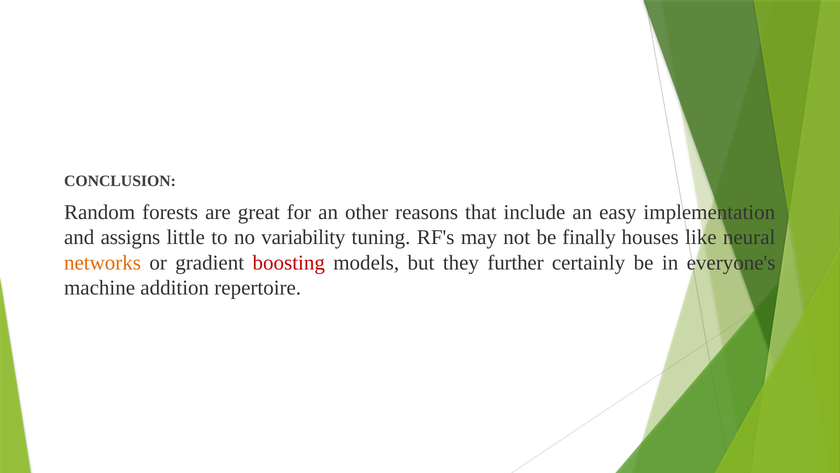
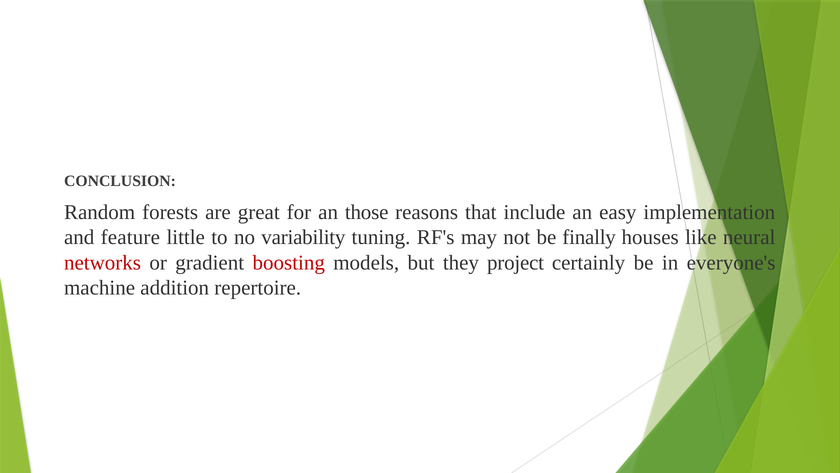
other: other -> those (367, 212)
assigns: assigns -> feature (130, 237)
networks colour: orange -> red (103, 263)
further: further -> project (516, 263)
